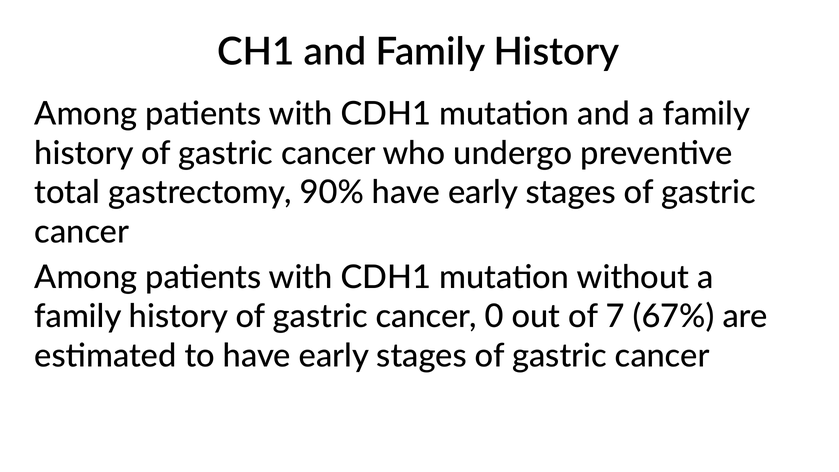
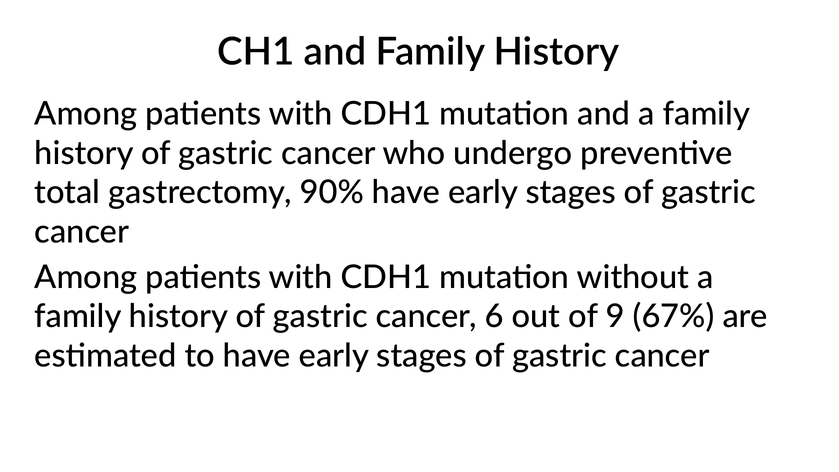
0: 0 -> 6 (494, 317)
7: 7 -> 9 (615, 317)
